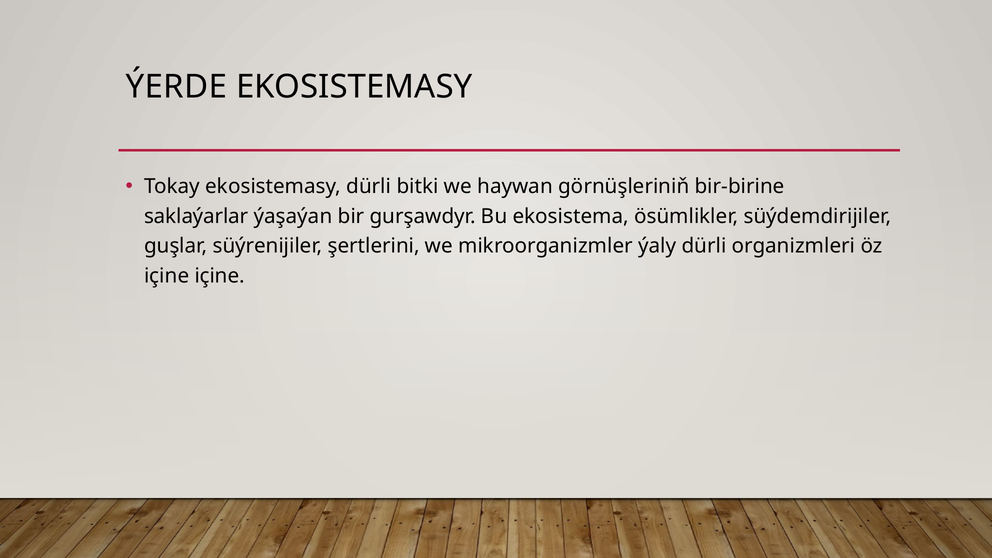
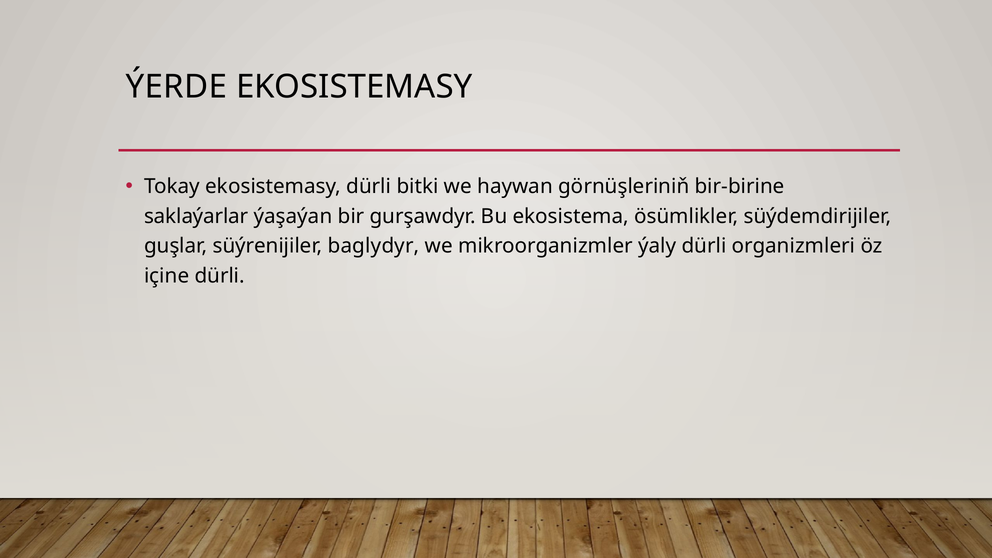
şertlerini: şertlerini -> baglydyr (374, 246)
içine içine: içine -> dürli (220, 276)
